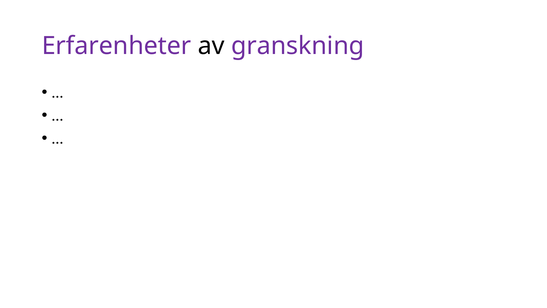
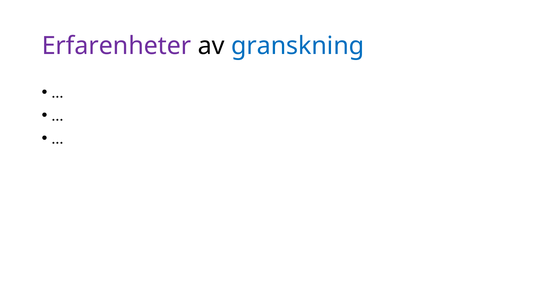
granskning colour: purple -> blue (298, 46)
